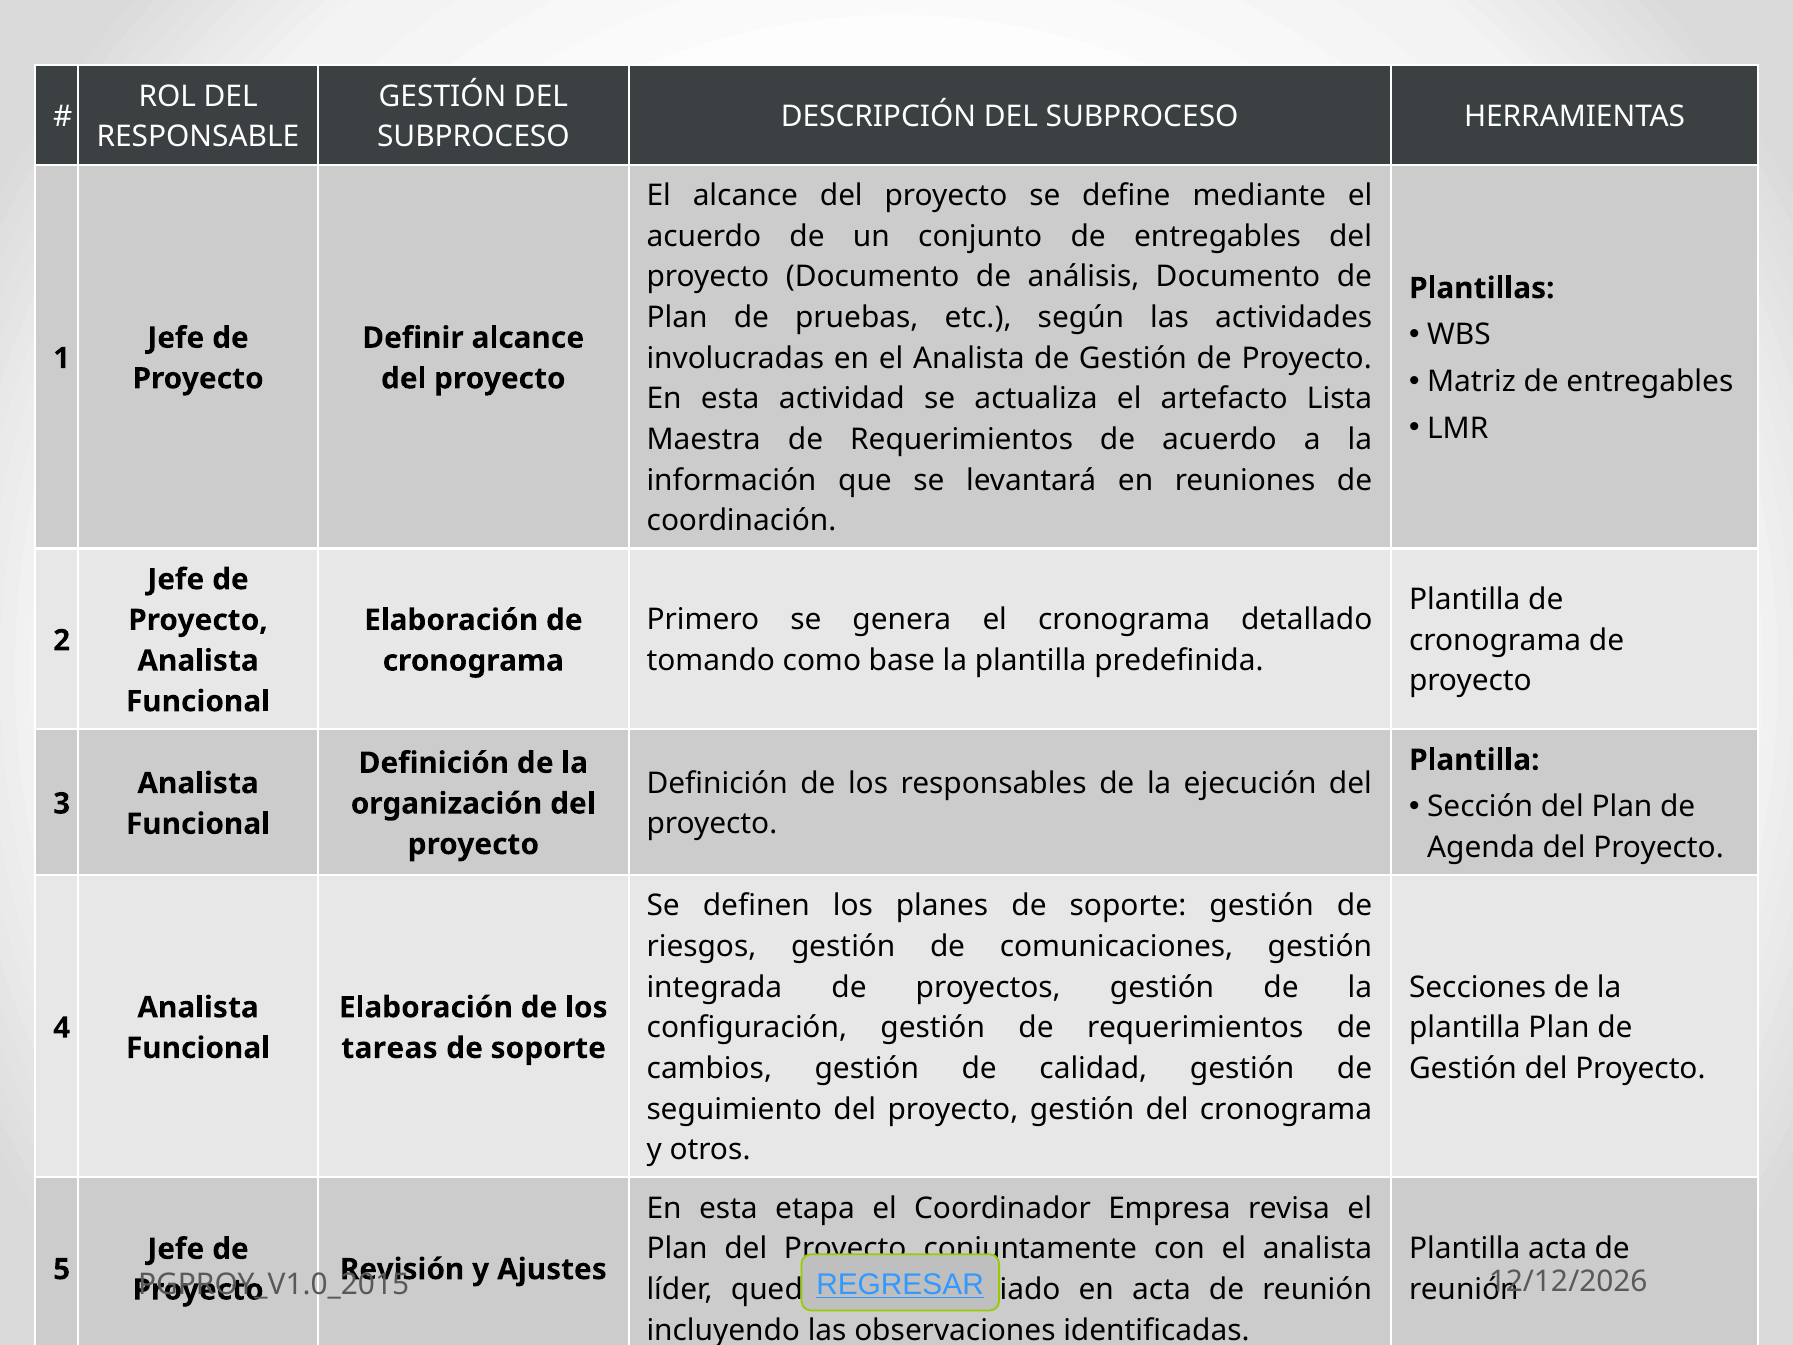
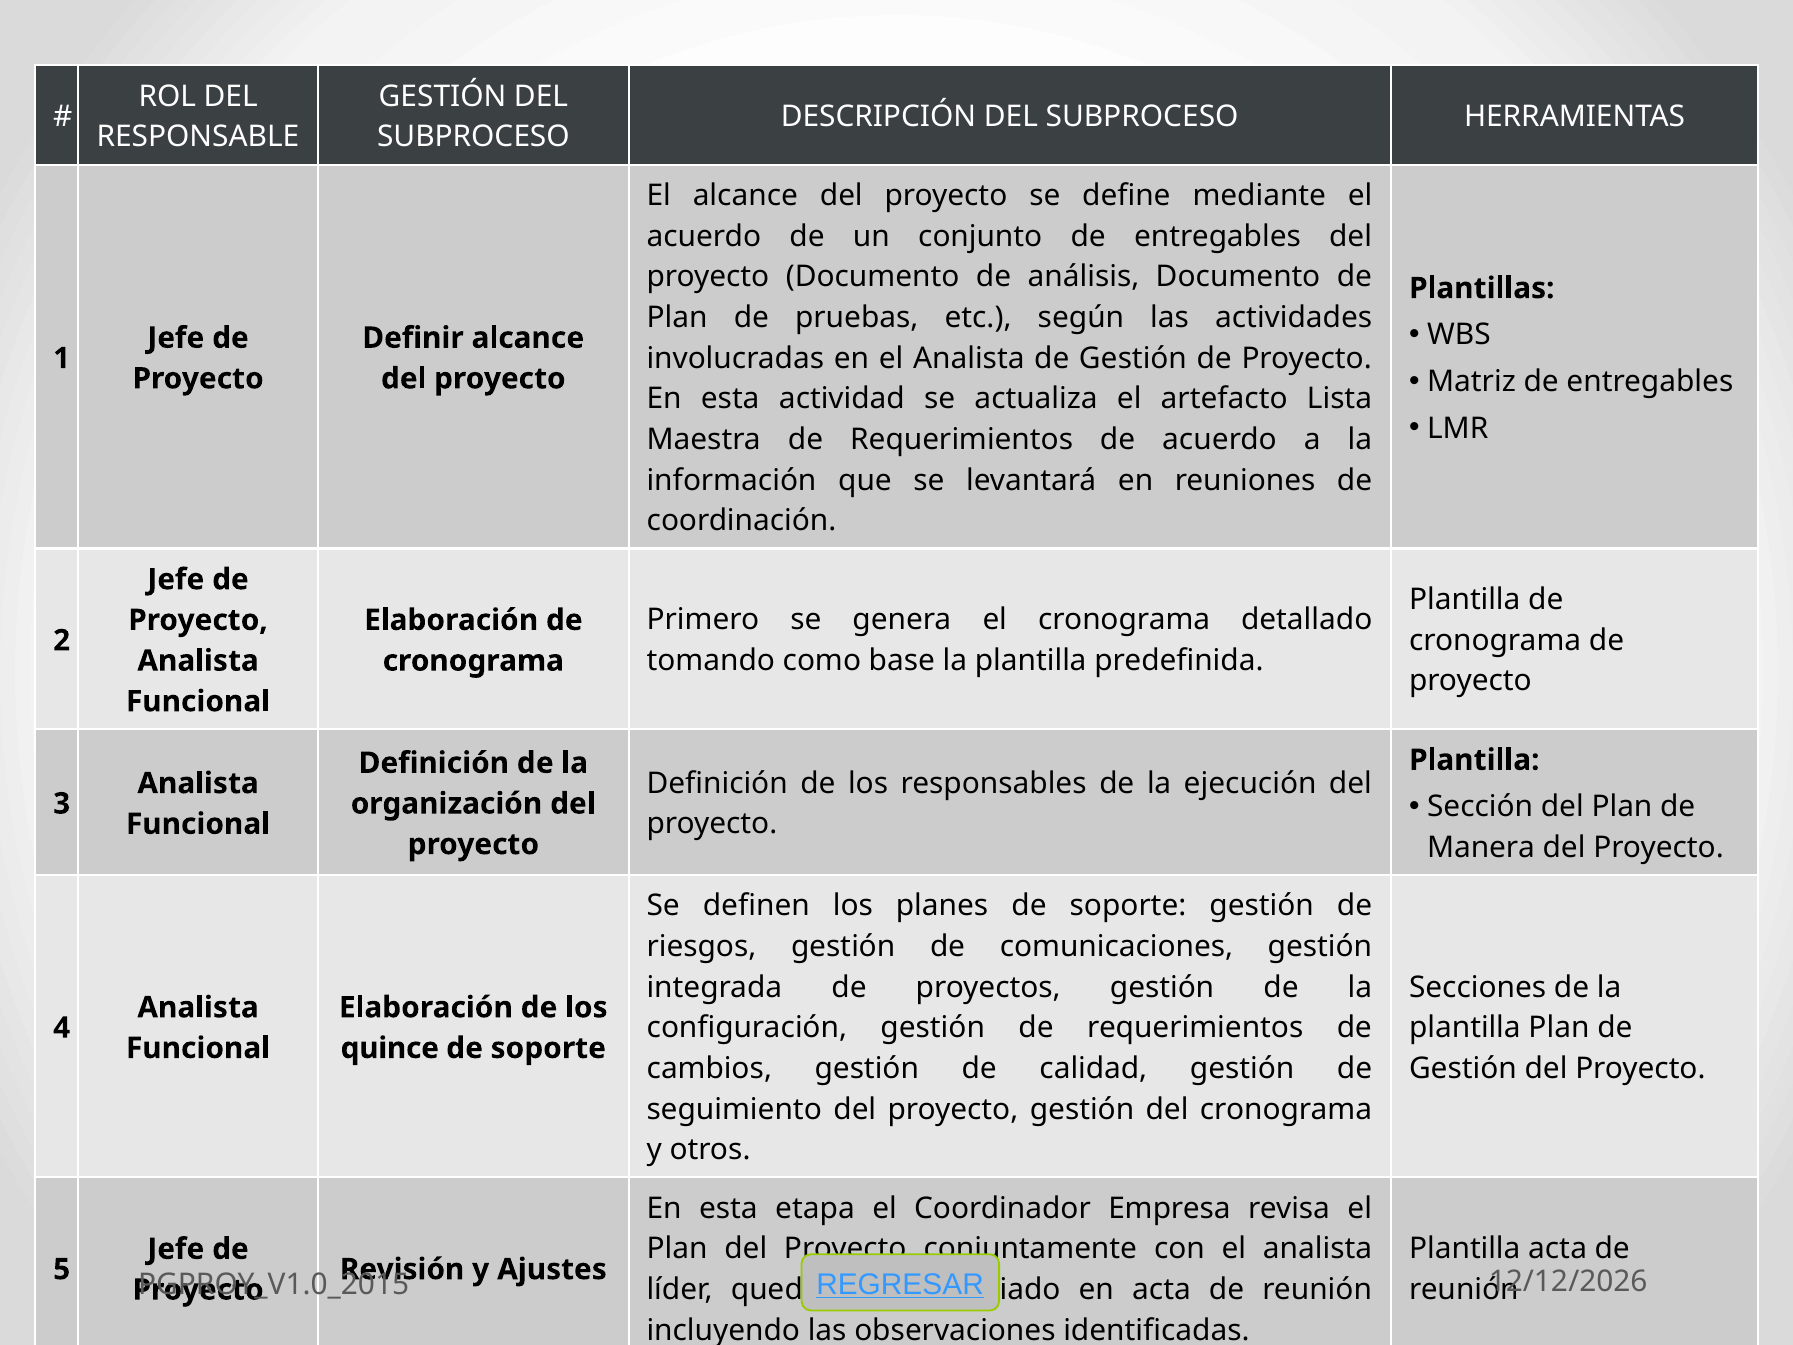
Agenda: Agenda -> Manera (1481, 847)
tareas: tareas -> quince (390, 1048)
